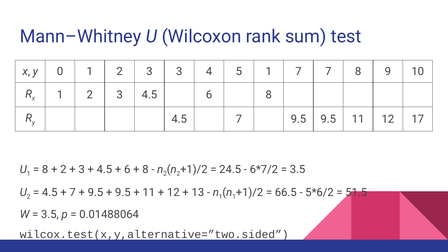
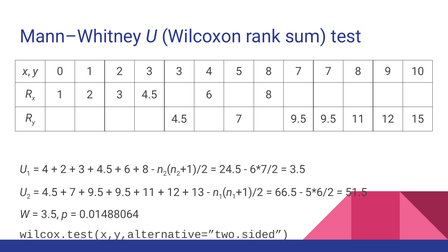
5 1: 1 -> 8 (269, 72)
17: 17 -> 15 (418, 119)
8: 8 -> 4 (45, 169)
